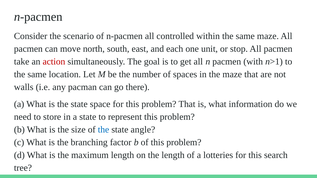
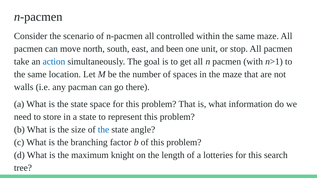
each: each -> been (175, 49)
action colour: red -> blue (54, 62)
maximum length: length -> knight (123, 155)
